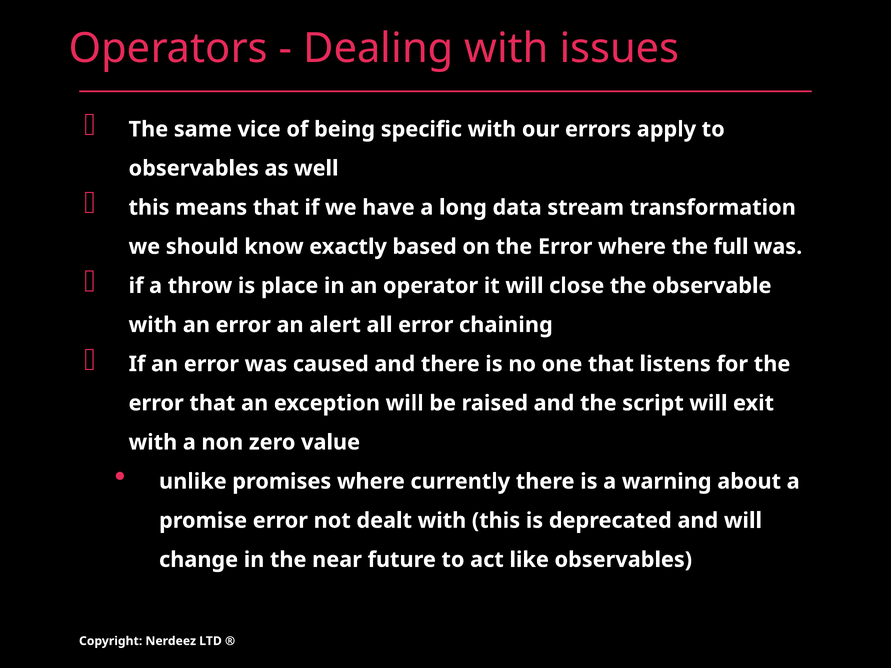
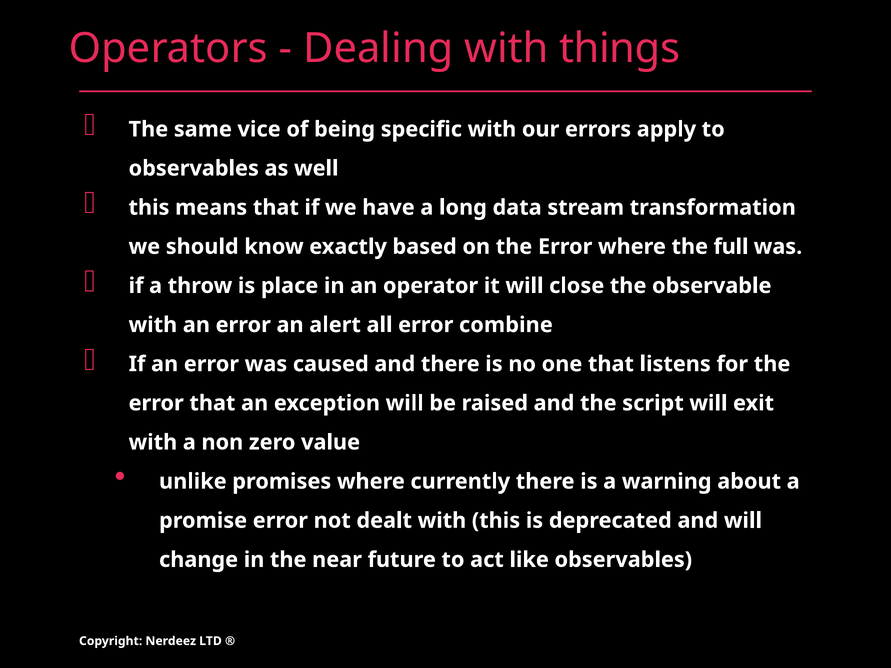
issues: issues -> things (620, 49)
chaining: chaining -> combine (506, 325)
